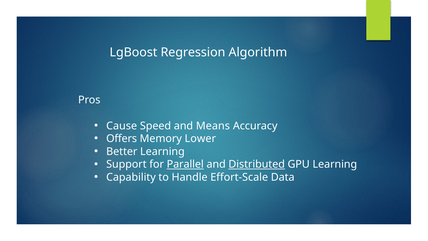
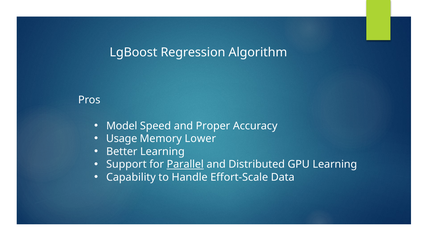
Cause: Cause -> Model (122, 126)
Means: Means -> Proper (213, 126)
Offers: Offers -> Usage (122, 139)
Distributed underline: present -> none (257, 164)
